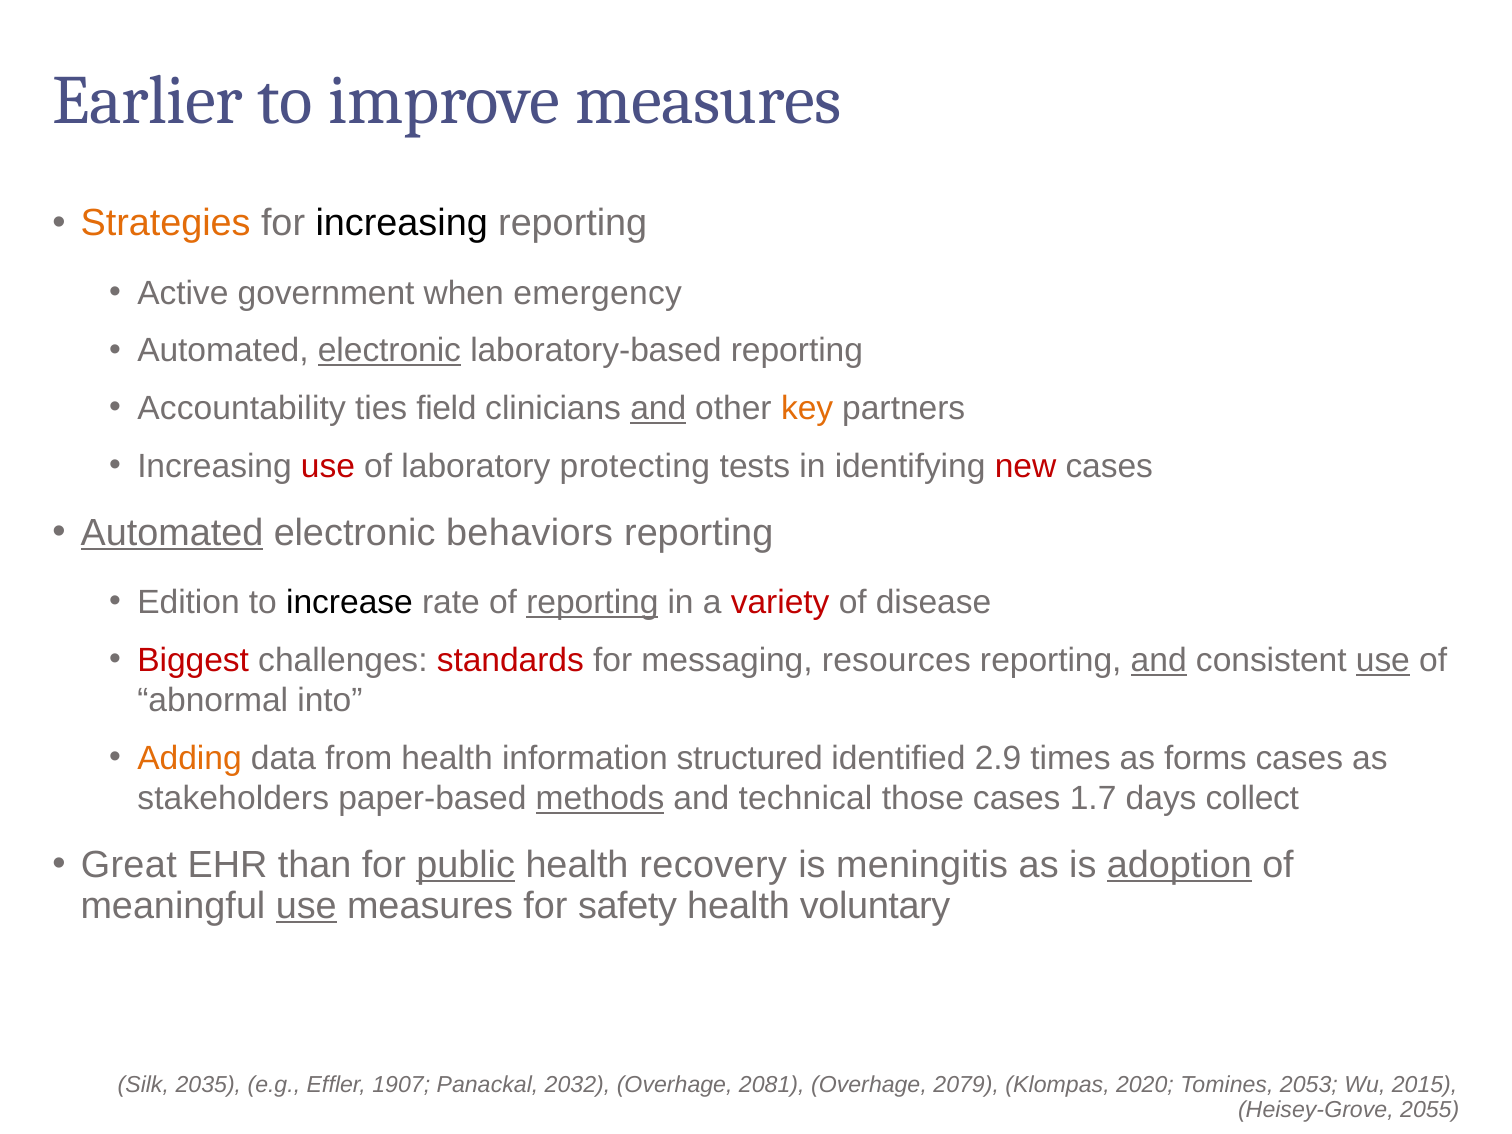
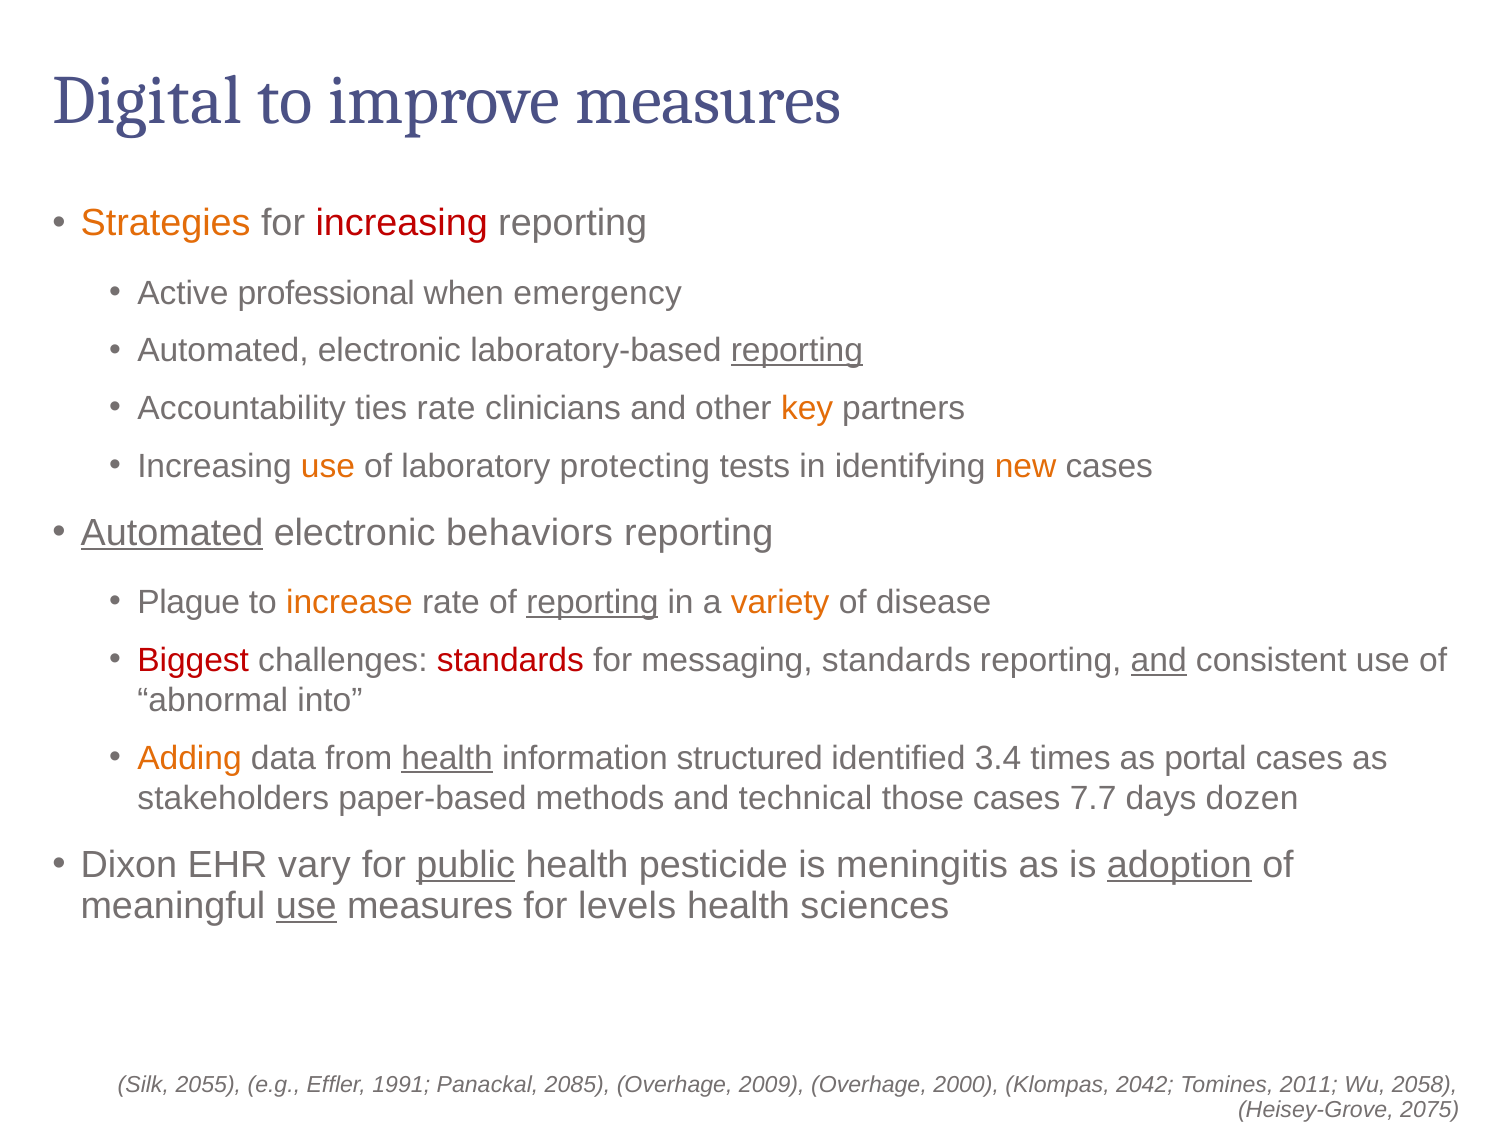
Earlier: Earlier -> Digital (147, 101)
increasing colour: black -> red (402, 223)
government: government -> professional (326, 293)
electronic underline: present -> none (389, 351)
reporting underline: none -> present (797, 351)
ties field: field -> rate (446, 409)
and underline: present -> none (658, 409)
use colour: red -> orange (328, 466)
new colour: red -> orange (1026, 466)
Edition: Edition -> Plague (189, 602)
increase colour: black -> orange (349, 602)
variety colour: red -> orange (780, 602)
messaging resources: resources -> standards (896, 660)
use underline: present -> none (1383, 660)
health underline: none -> present (447, 758)
2.9: 2.9 -> 3.4 (998, 758)
forms: forms -> portal (1206, 758)
methods underline: present -> none (600, 798)
1.7: 1.7 -> 7.7 (1093, 798)
collect: collect -> dozen (1252, 798)
Great: Great -> Dixon (129, 865)
than: than -> vary (314, 865)
recovery: recovery -> pesticide (713, 865)
safety: safety -> levels (627, 906)
voluntary: voluntary -> sciences (875, 906)
2035: 2035 -> 2055 (208, 1085)
1907: 1907 -> 1991 (401, 1085)
2032: 2032 -> 2085 (578, 1085)
2081: 2081 -> 2009 (772, 1085)
2079: 2079 -> 2000 (966, 1085)
2020: 2020 -> 2042 (1145, 1085)
2053: 2053 -> 2011 (1309, 1085)
2015: 2015 -> 2058 (1425, 1085)
2055: 2055 -> 2075 (1430, 1110)
